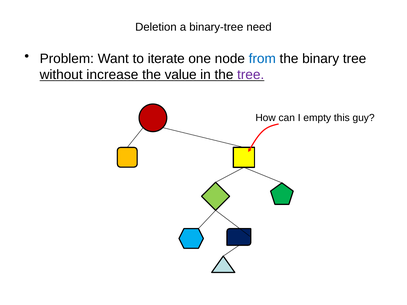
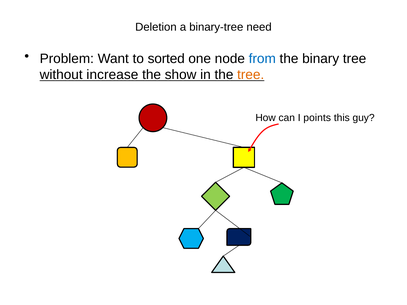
iterate: iterate -> sorted (166, 59)
value: value -> show (181, 75)
tree colour: purple -> orange (251, 75)
empty: empty -> points (317, 118)
